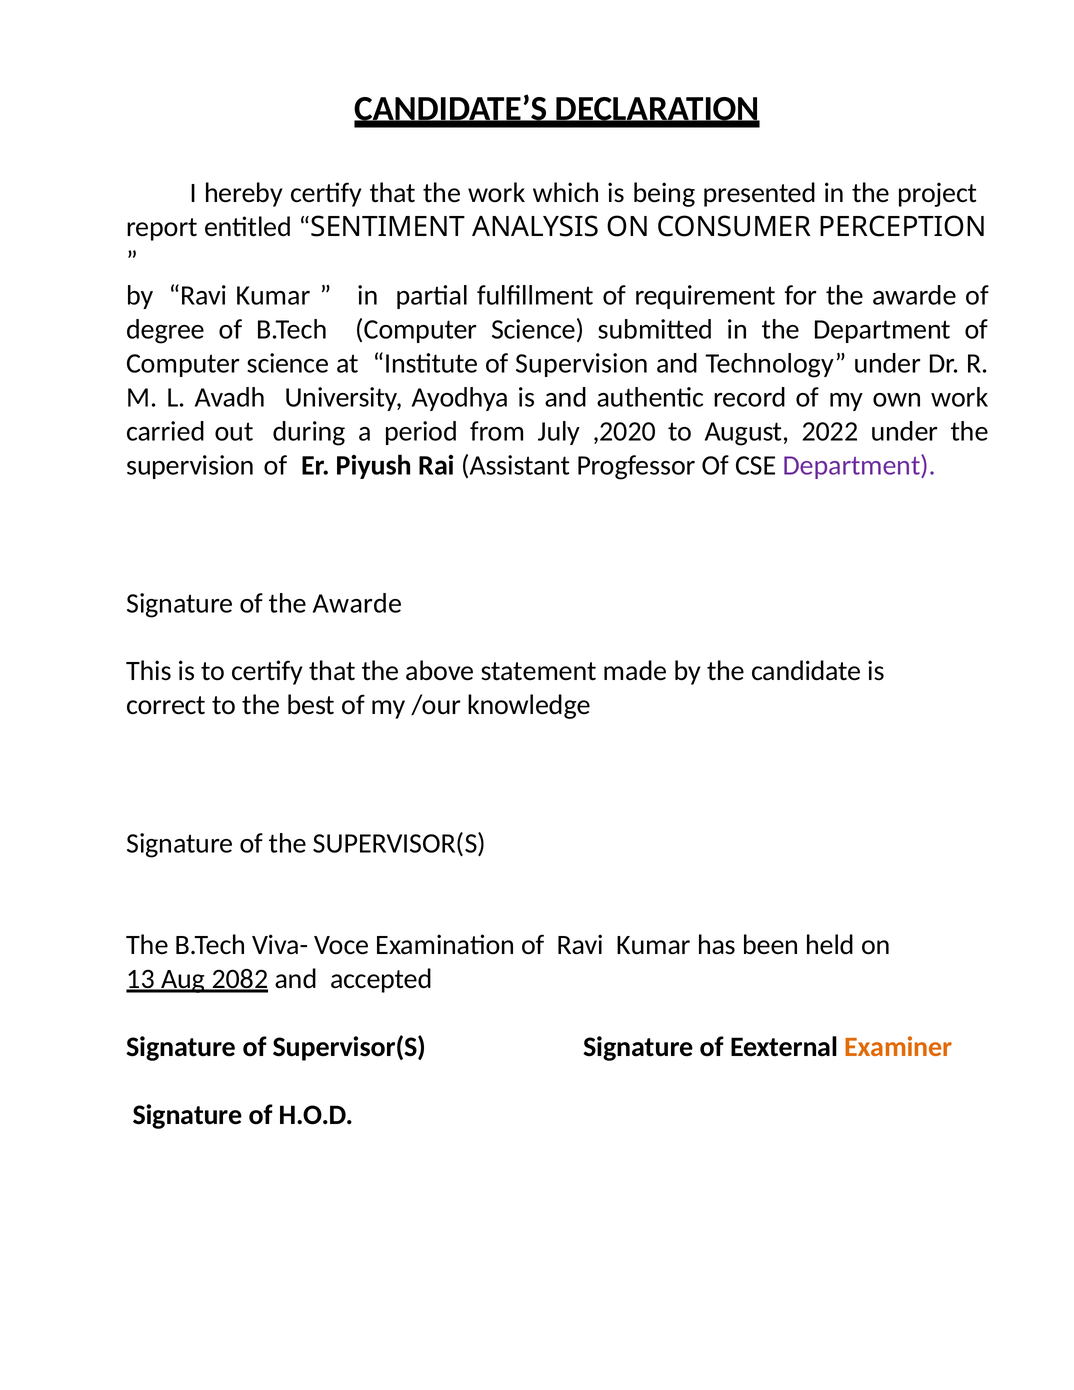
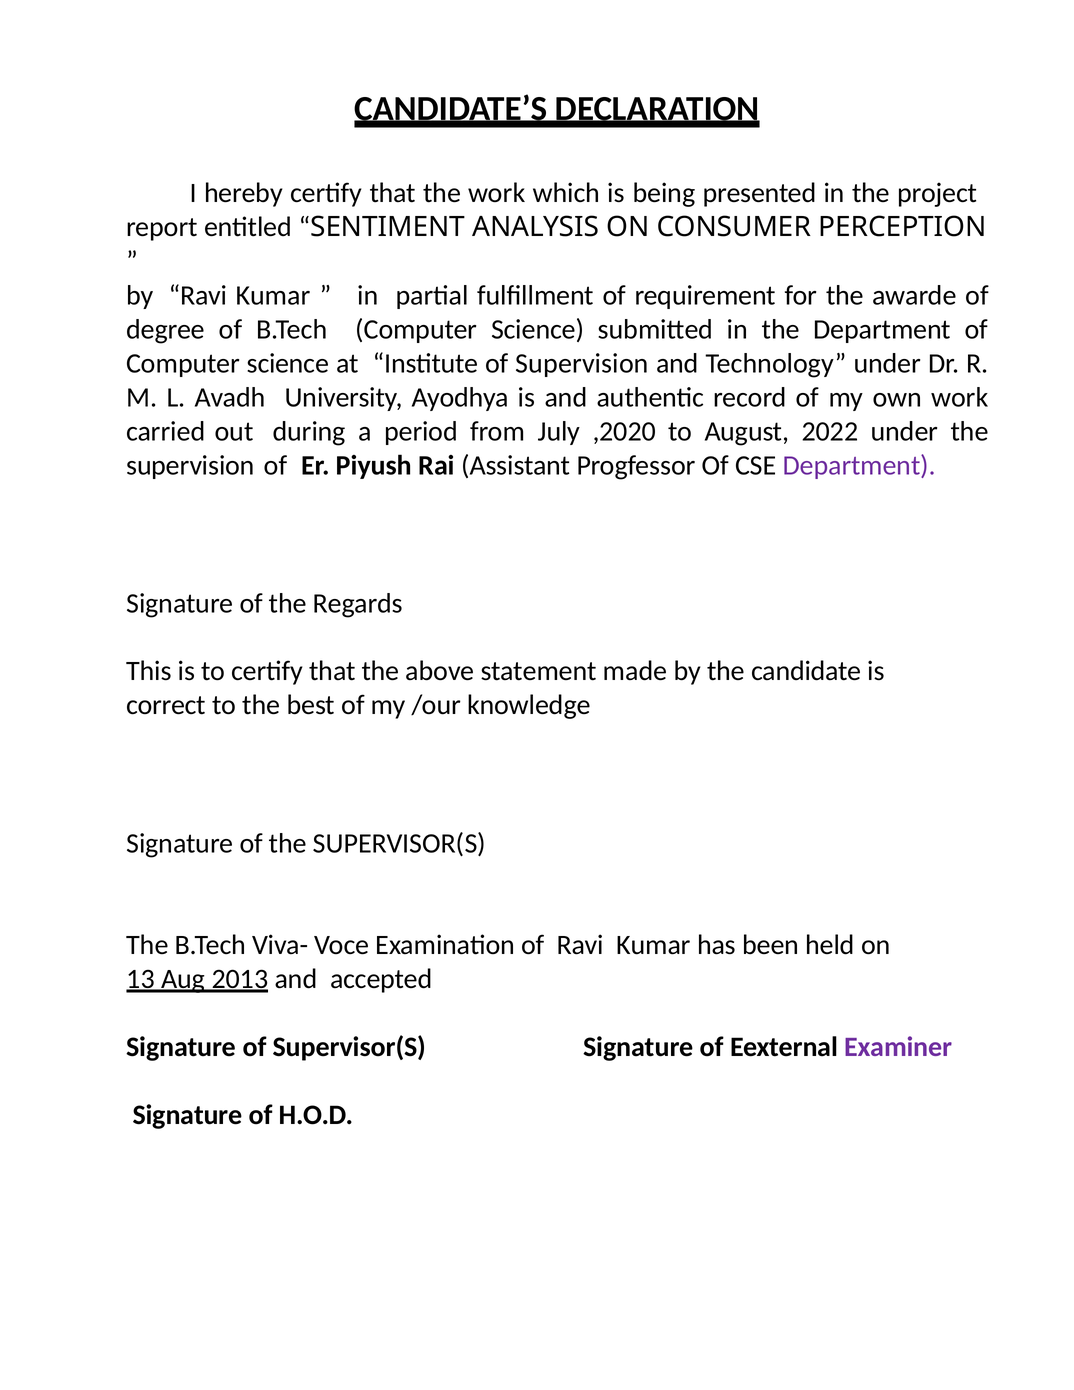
of the Awarde: Awarde -> Regards (358, 603)
2082: 2082 -> 2013 (240, 979)
Examiner colour: orange -> purple (898, 1047)
